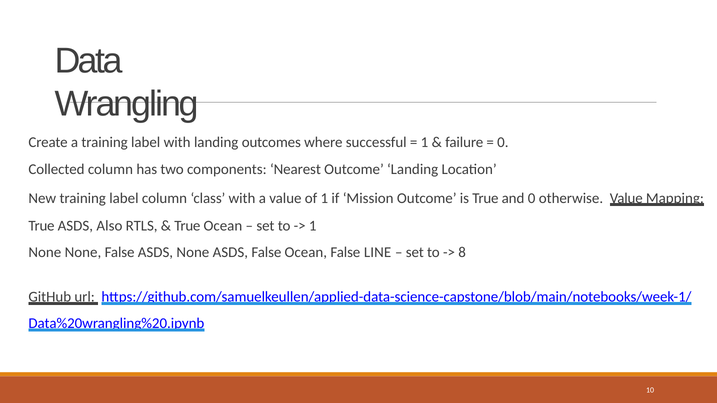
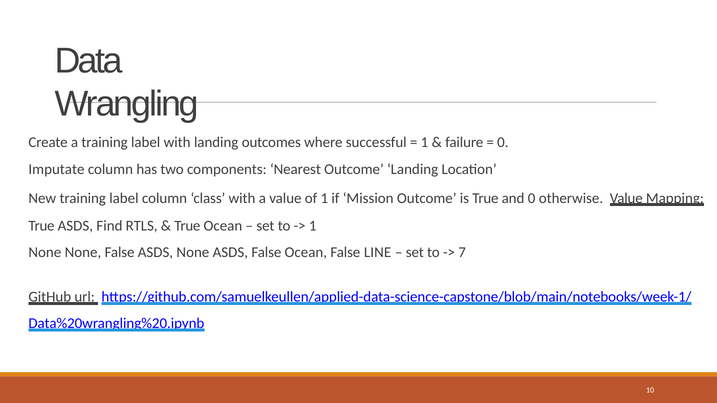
Collected: Collected -> Imputate (56, 169)
Also: Also -> Find (109, 226)
8: 8 -> 7 (462, 253)
